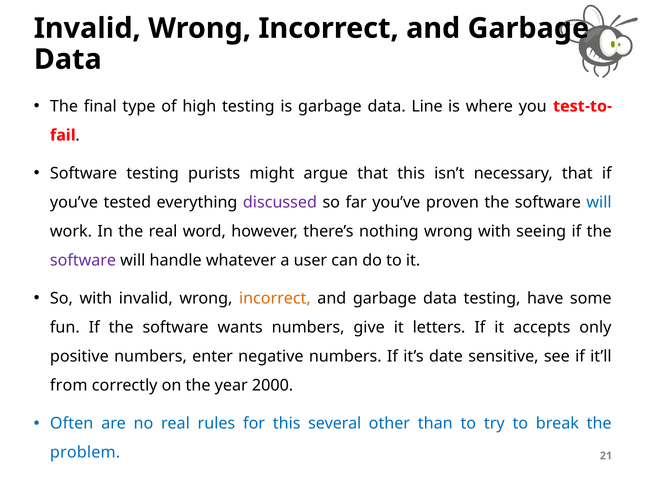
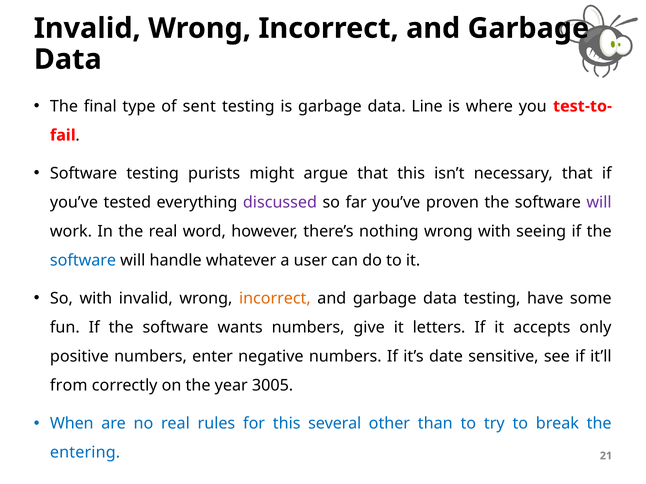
high: high -> sent (199, 106)
will colour: blue -> purple (599, 203)
software colour: purple -> blue (83, 261)
2000: 2000 -> 3005 (273, 386)
Often: Often -> When (72, 424)
problem: problem -> entering (85, 453)
